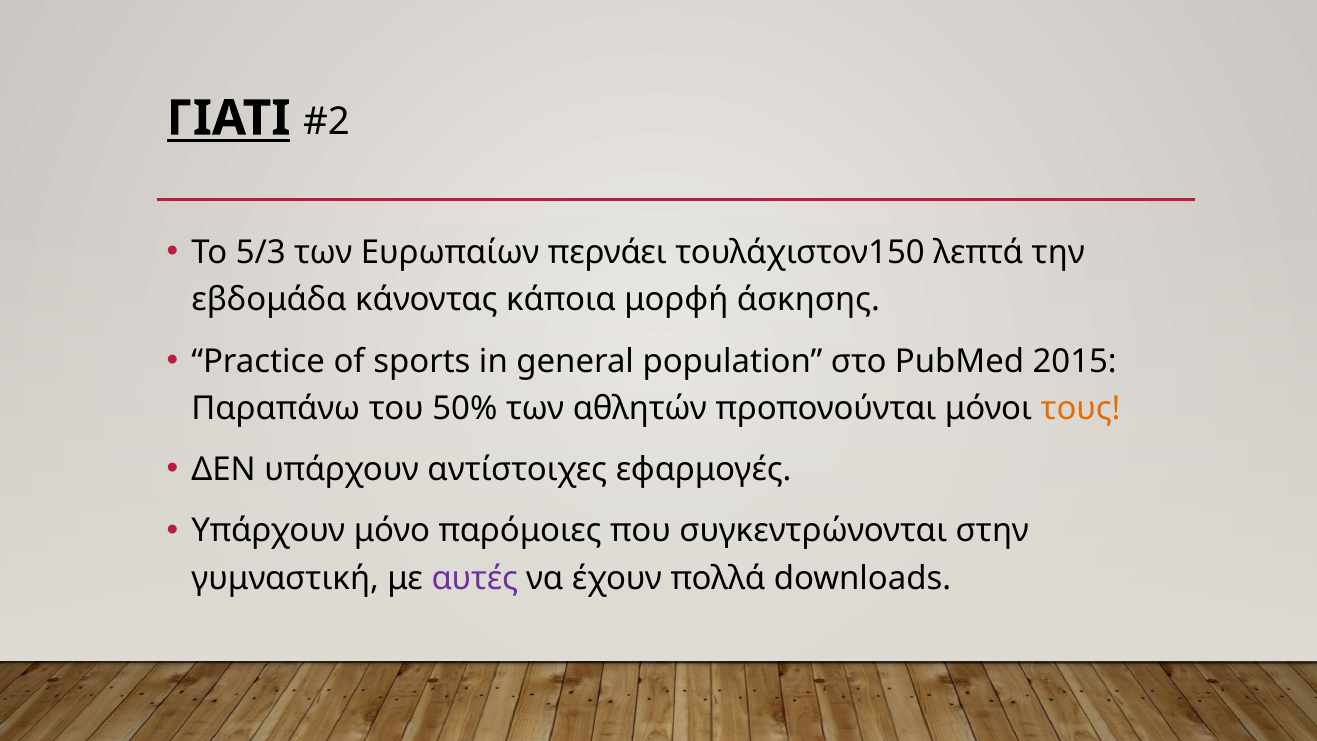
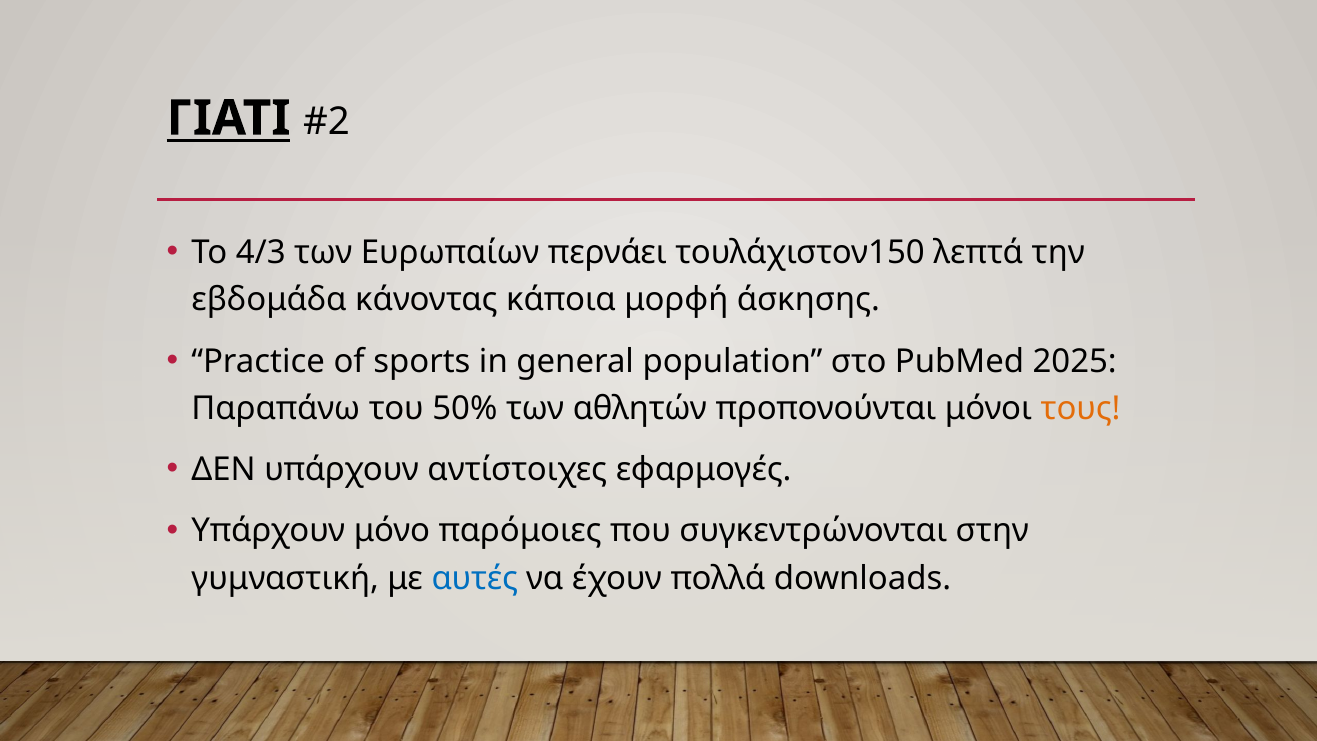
5/3: 5/3 -> 4/3 (261, 253)
2015: 2015 -> 2025 (1075, 361)
αυτές colour: purple -> blue (475, 578)
